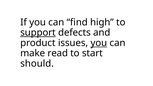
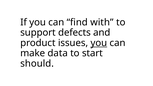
high: high -> with (102, 22)
support underline: present -> none (38, 33)
read: read -> data (58, 53)
